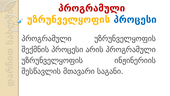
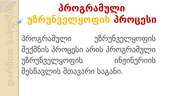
პროცესი colour: blue -> red (135, 20)
